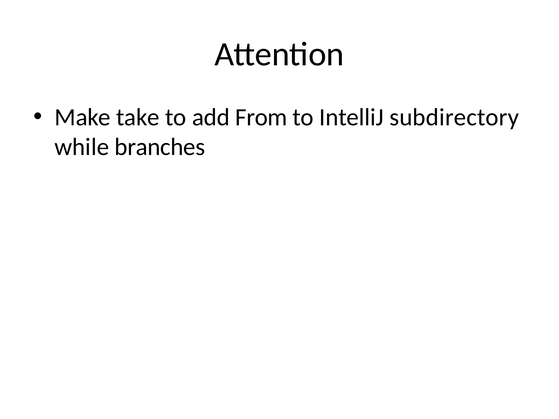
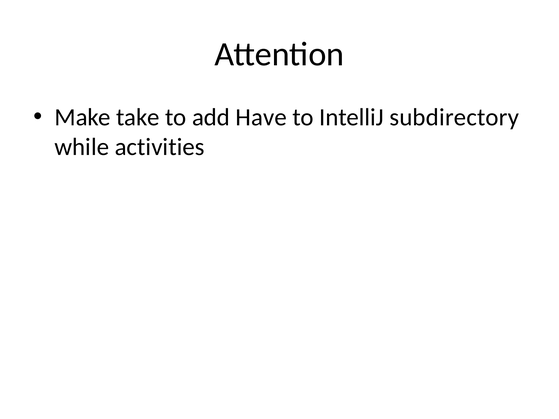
From: From -> Have (261, 117)
branches: branches -> activities (160, 147)
